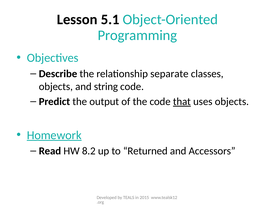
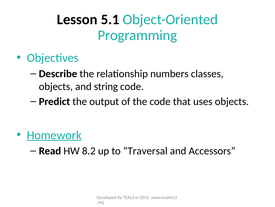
separate: separate -> numbers (169, 73)
that underline: present -> none (182, 101)
Returned: Returned -> Traversal (145, 150)
